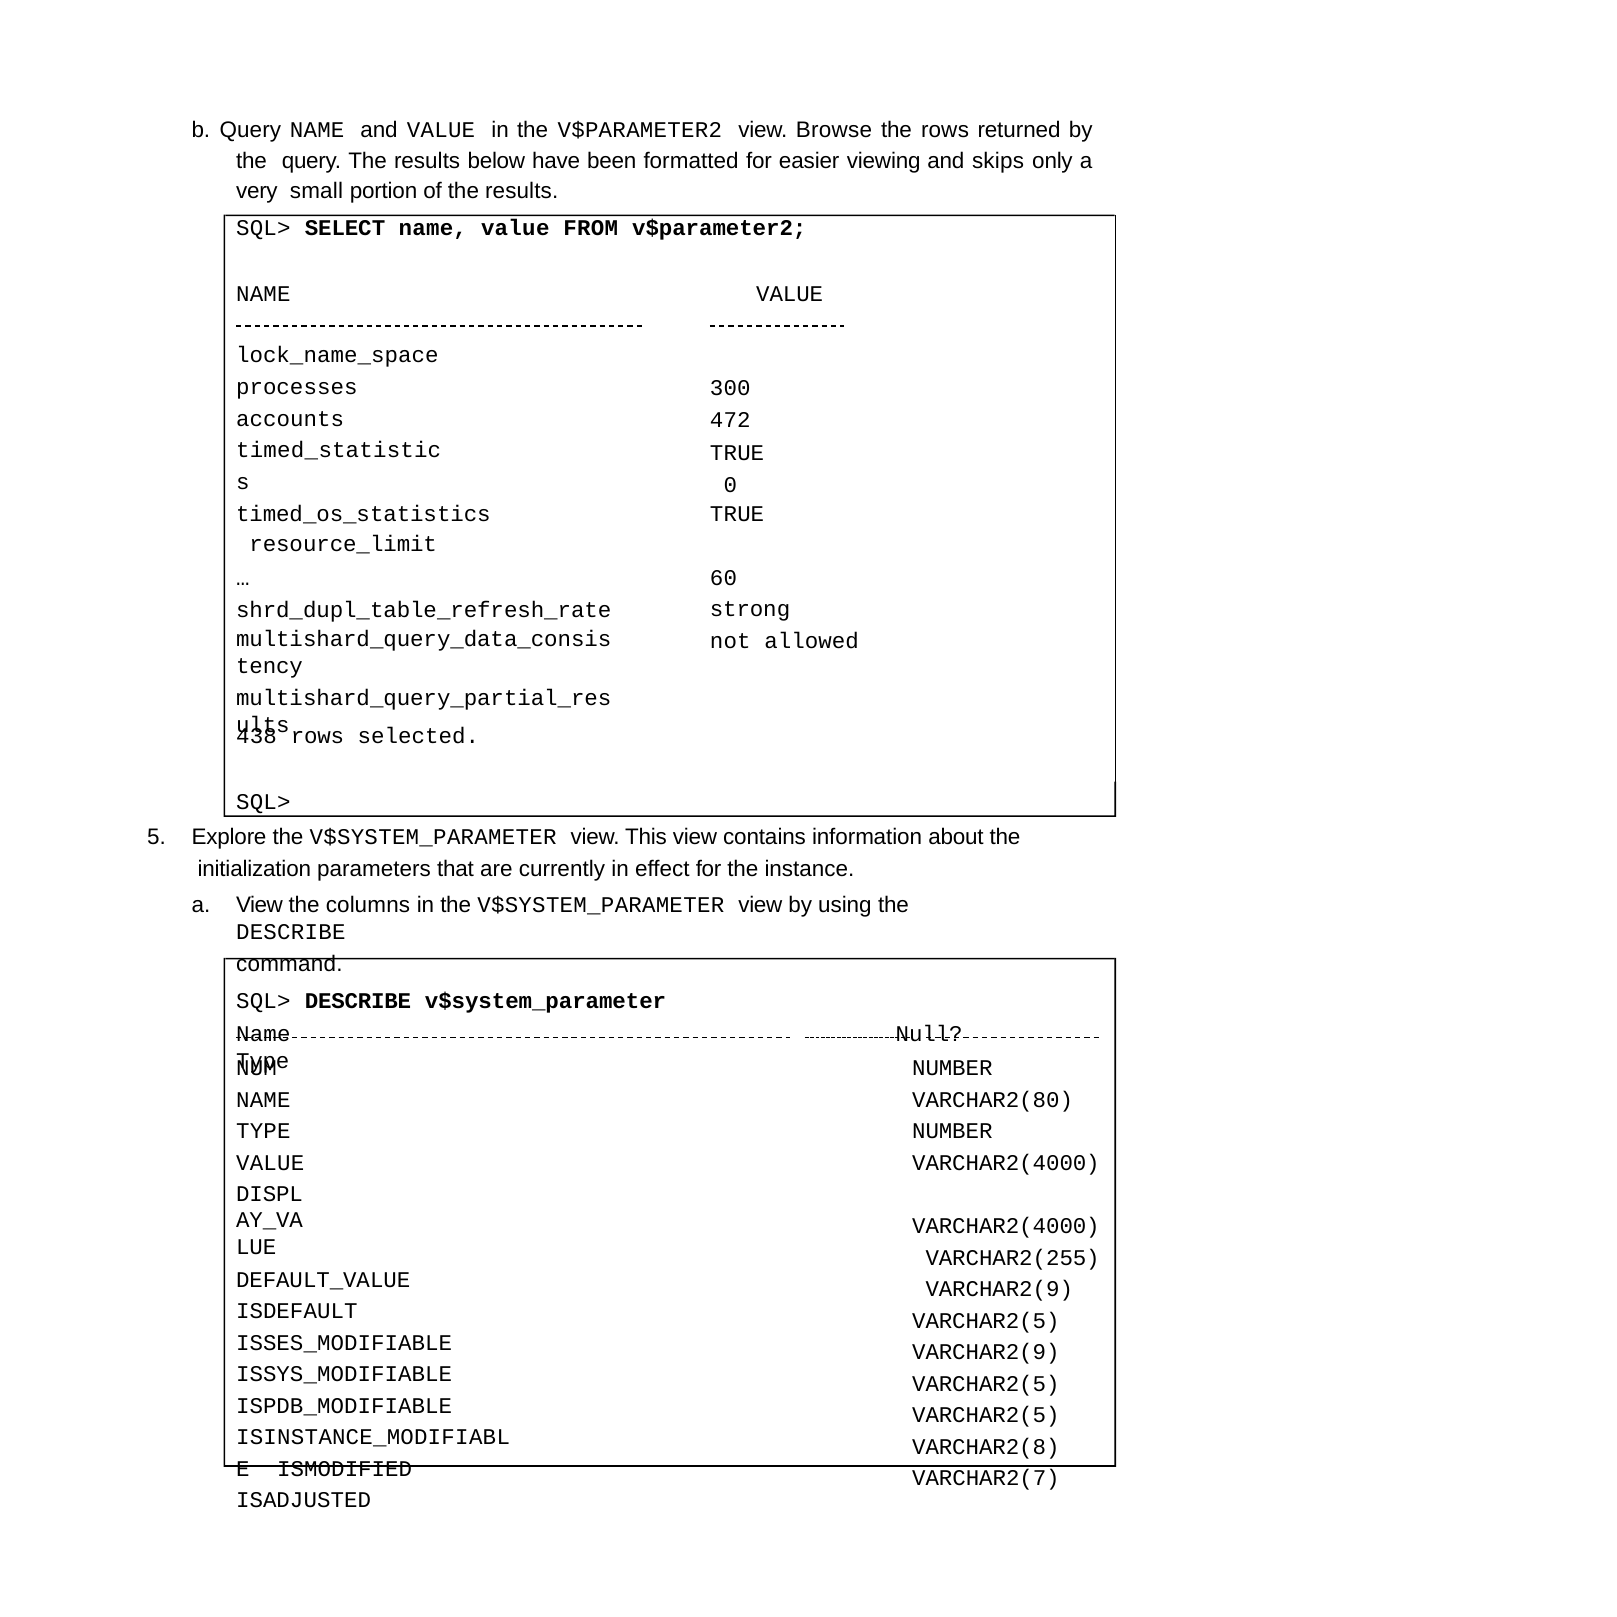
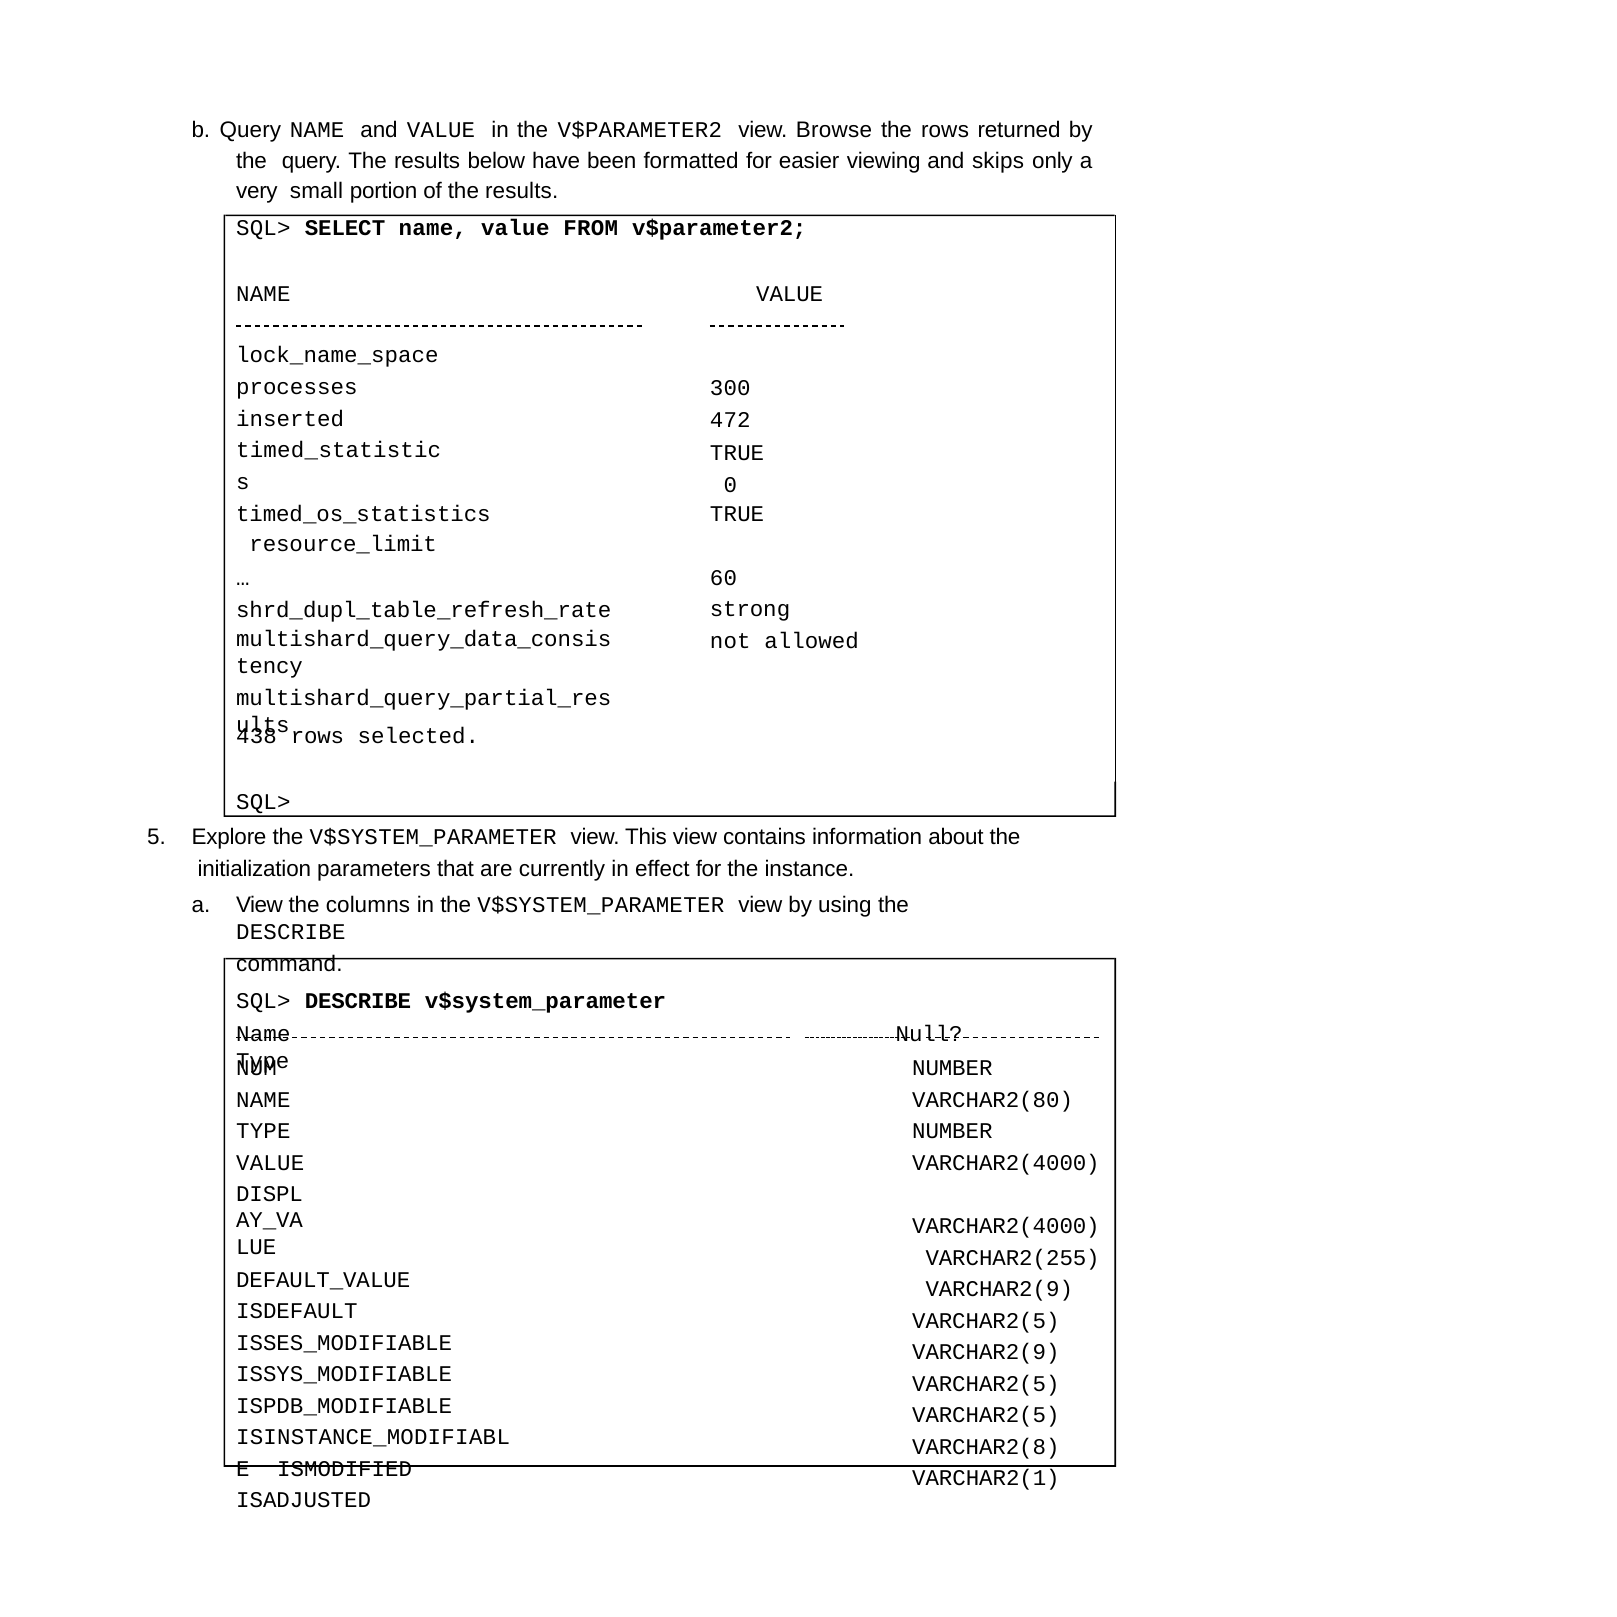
accounts: accounts -> inserted (290, 419)
VARCHAR2(7: VARCHAR2(7 -> VARCHAR2(1 (986, 1478)
